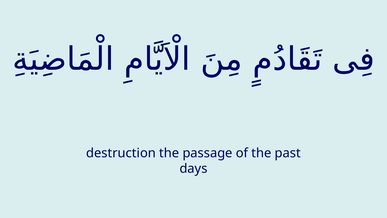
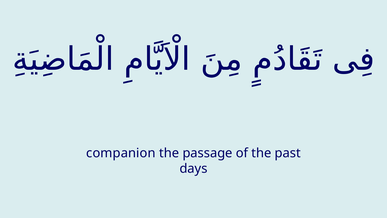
destruction: destruction -> companion (121, 153)
